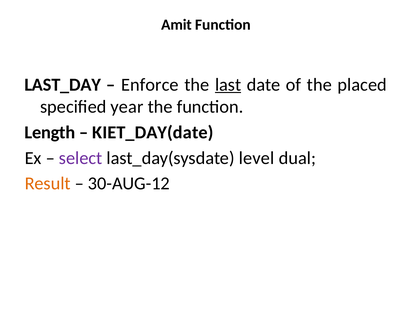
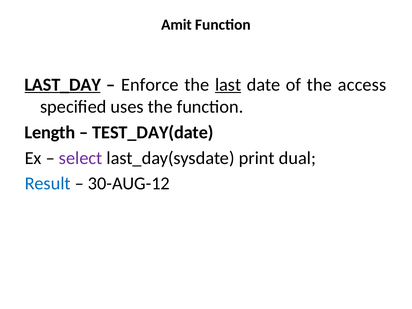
LAST_DAY underline: none -> present (63, 85)
placed: placed -> access (362, 85)
year: year -> uses (127, 107)
KIET_DAY(date: KIET_DAY(date -> TEST_DAY(date (153, 132)
level: level -> print (257, 158)
Result colour: orange -> blue (48, 184)
